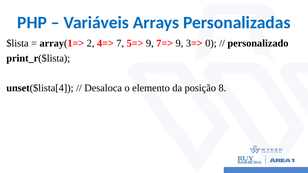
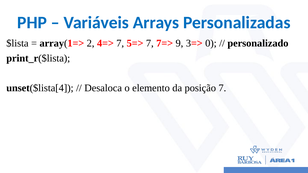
5=> 9: 9 -> 7 (150, 43)
posição 8: 8 -> 7 (222, 88)
